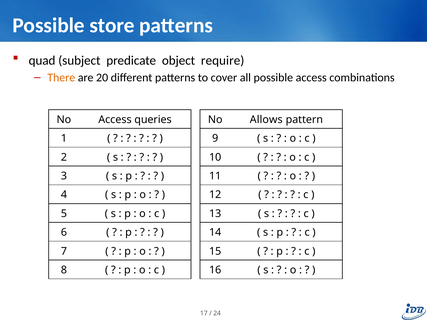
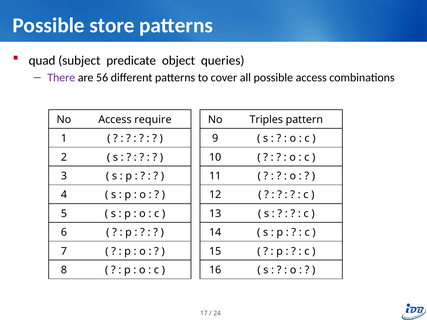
require: require -> queries (223, 61)
There colour: orange -> purple (61, 78)
20: 20 -> 56 (102, 78)
queries: queries -> require (153, 120)
Allows: Allows -> Triples (266, 120)
